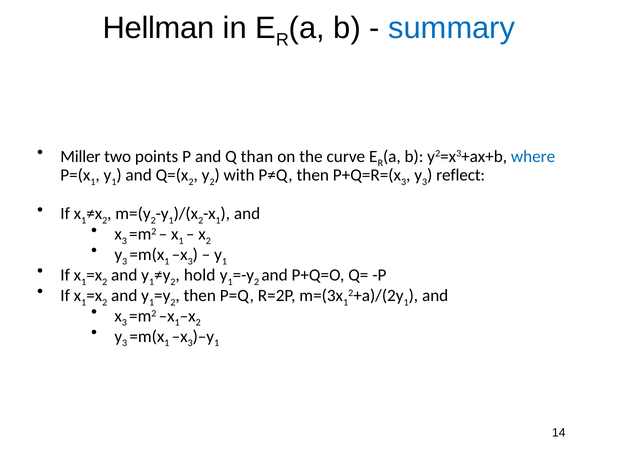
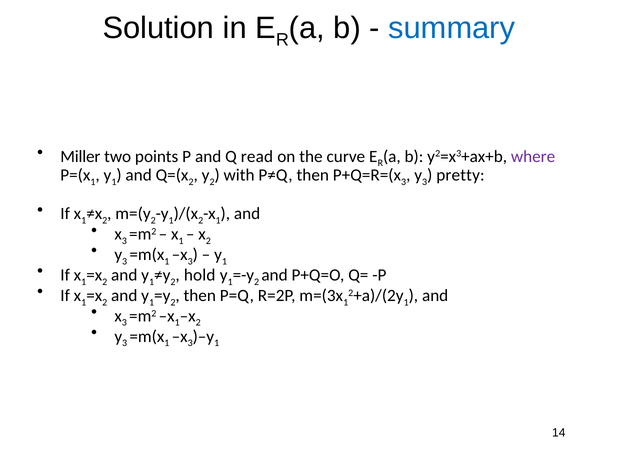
Hellman: Hellman -> Solution (158, 28)
than: than -> read (257, 157)
where colour: blue -> purple (533, 157)
reflect: reflect -> pretty (460, 175)
